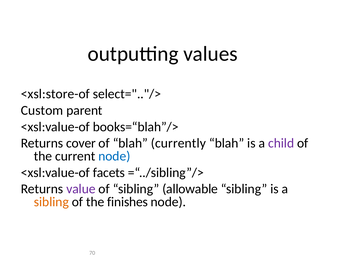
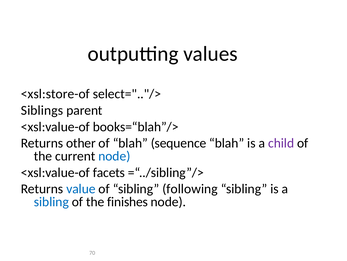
Custom: Custom -> Siblings (42, 110)
cover: cover -> other (81, 143)
currently: currently -> sequence (179, 143)
value colour: purple -> blue (81, 188)
allowable: allowable -> following (190, 188)
sibling colour: orange -> blue (51, 201)
